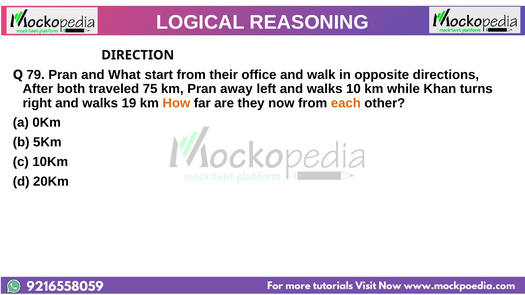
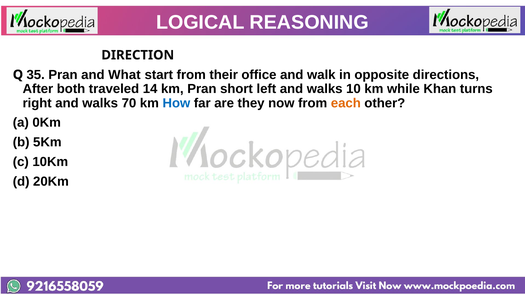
79: 79 -> 35 (36, 75)
75: 75 -> 14 (150, 89)
away: away -> short (236, 89)
19: 19 -> 70 (129, 103)
How colour: orange -> blue (176, 103)
